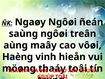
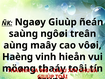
Ngaøy Ngôøi: Ngôøi -> Giuùp (62, 22)
